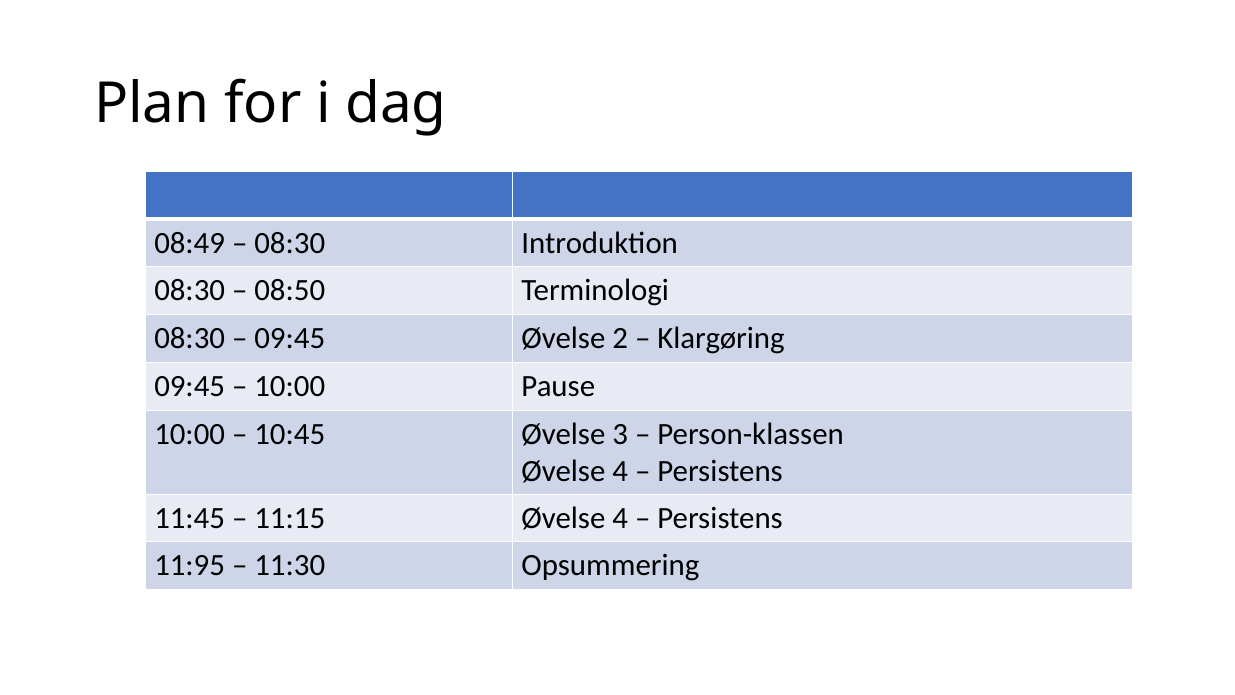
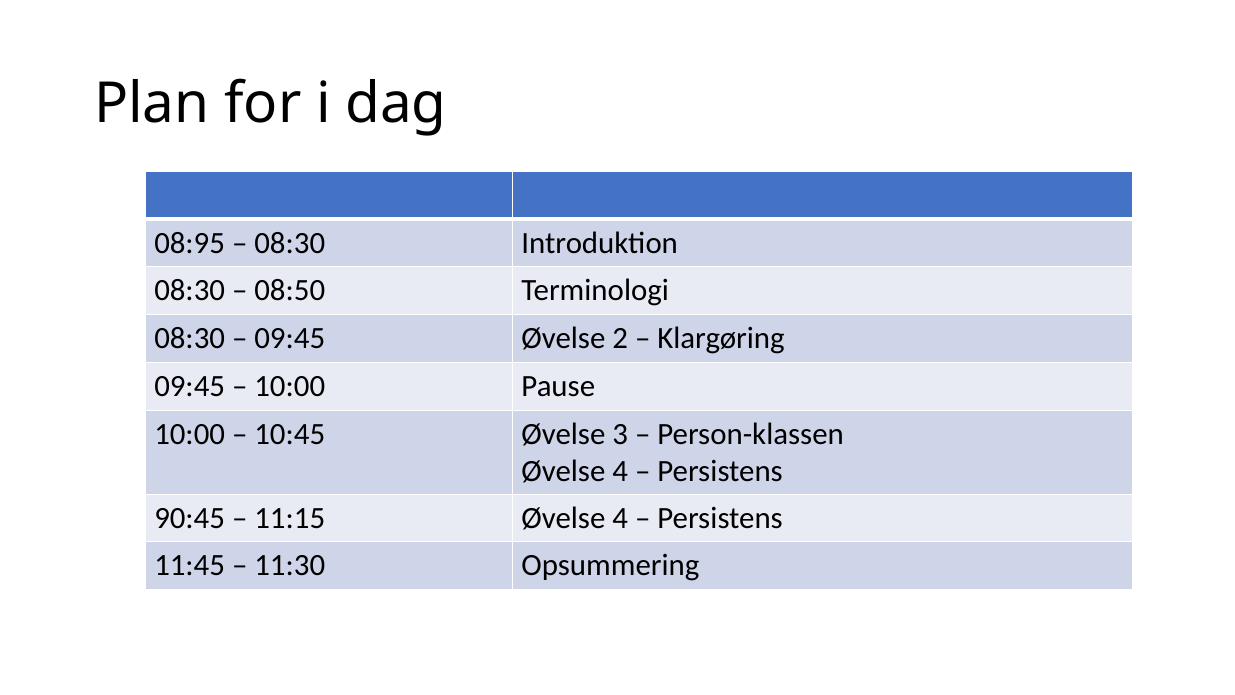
08:49: 08:49 -> 08:95 (190, 243)
11:45: 11:45 -> 90:45 (190, 518)
11:95: 11:95 -> 11:45 (190, 565)
